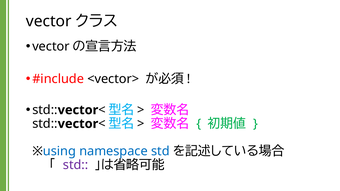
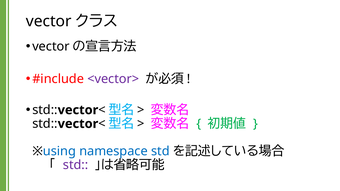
<vector> colour: black -> purple (113, 79)
